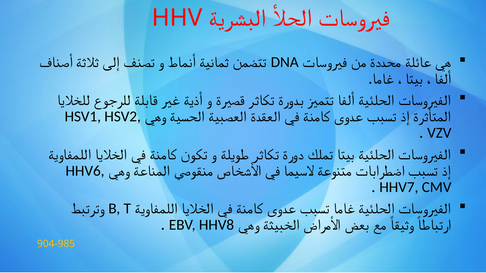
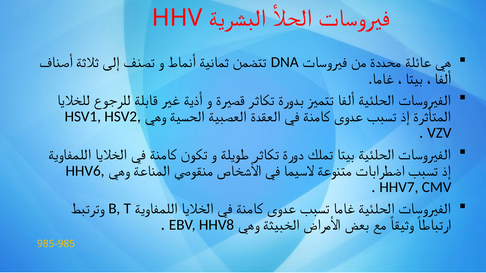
904-985: 904-985 -> 985-985 (56, 244)
